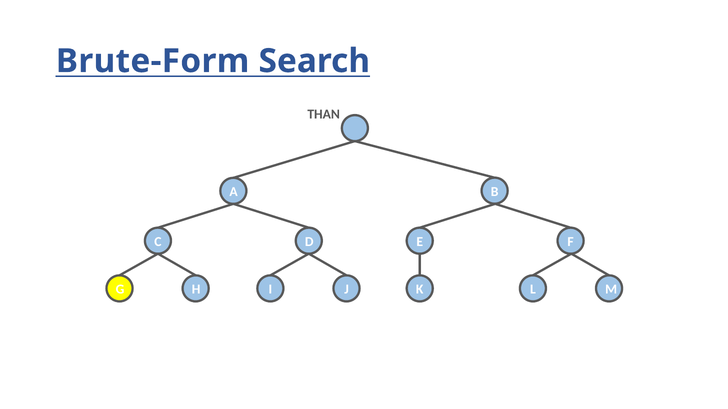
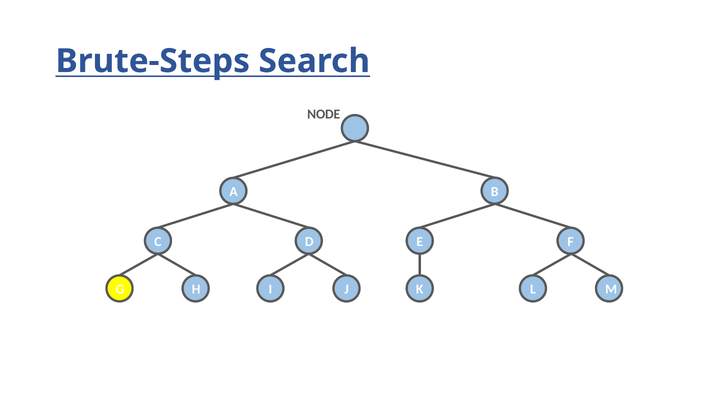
Brute-Form: Brute-Form -> Brute-Steps (153, 61)
THAN: THAN -> NODE (324, 114)
